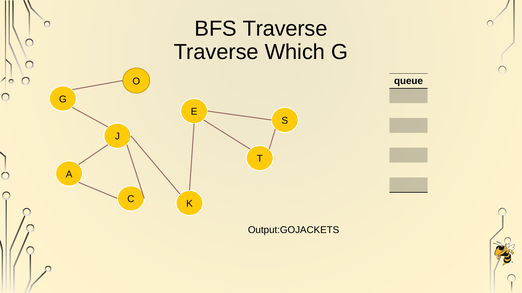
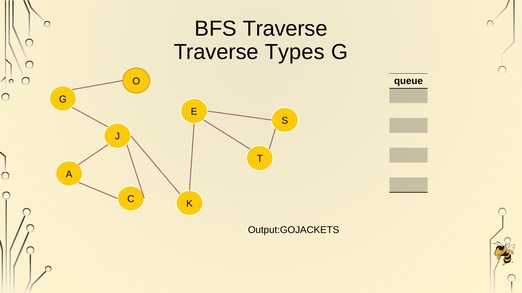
Which: Which -> Types (295, 52)
